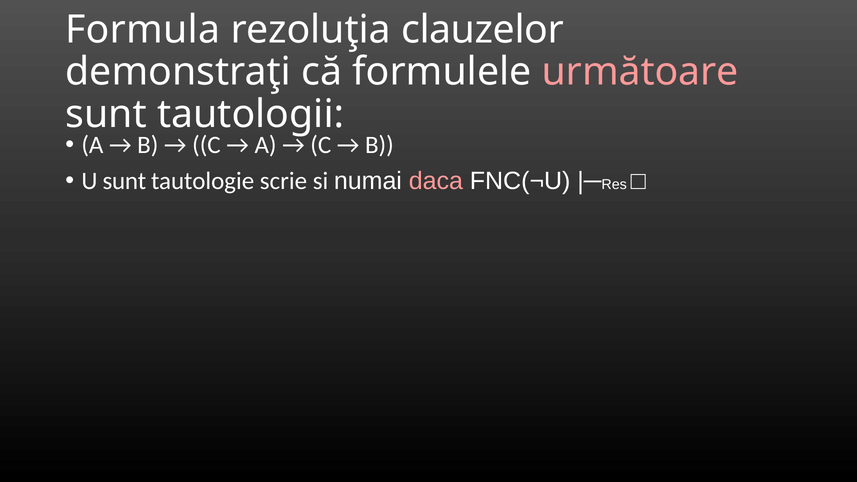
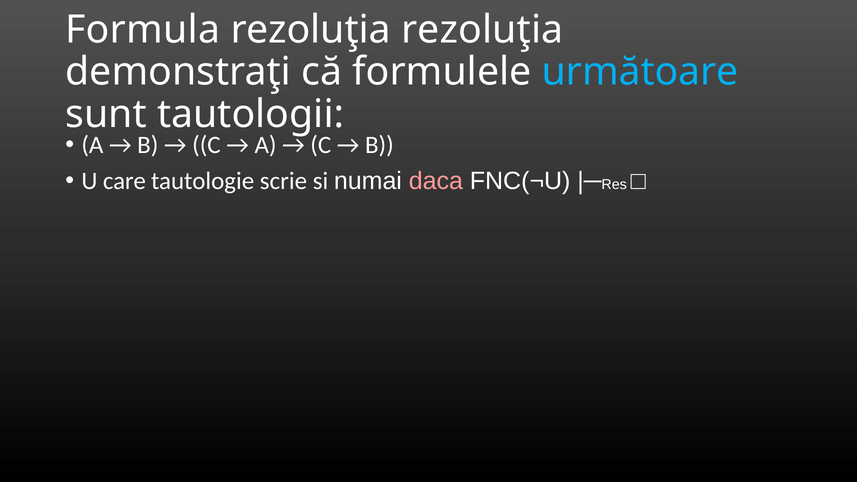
rezoluţia clauzelor: clauzelor -> rezoluţia (482, 30)
următoare colour: pink -> light blue (640, 72)
U sunt: sunt -> care (124, 181)
